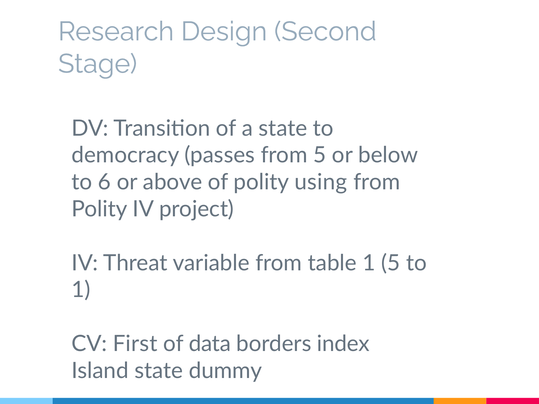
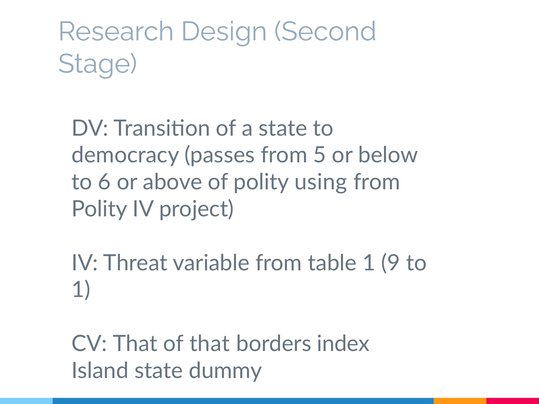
1 5: 5 -> 9 (391, 263)
CV First: First -> That (135, 344)
of data: data -> that (210, 344)
